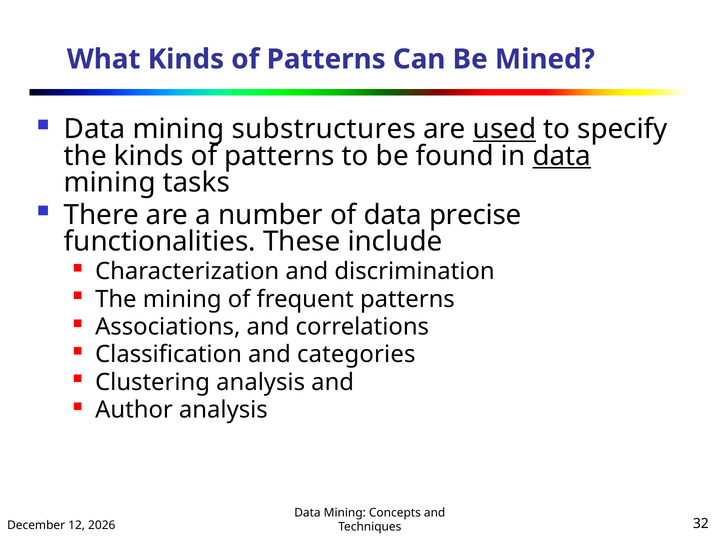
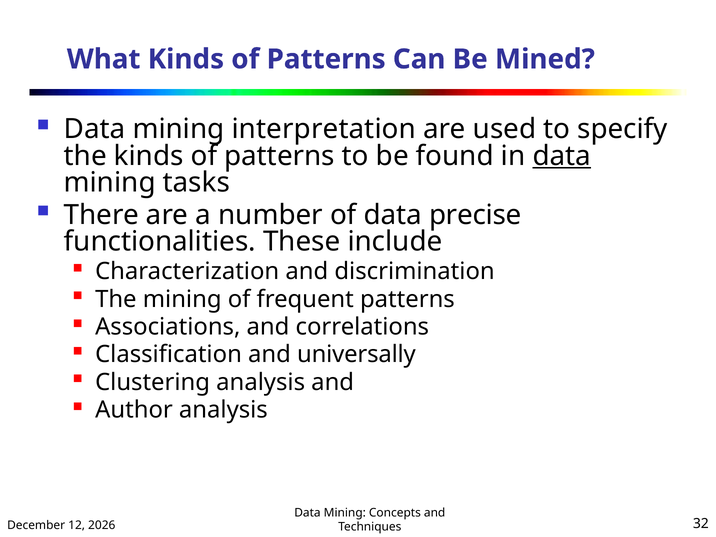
substructures: substructures -> interpretation (324, 129)
used underline: present -> none (504, 129)
categories: categories -> universally (356, 355)
